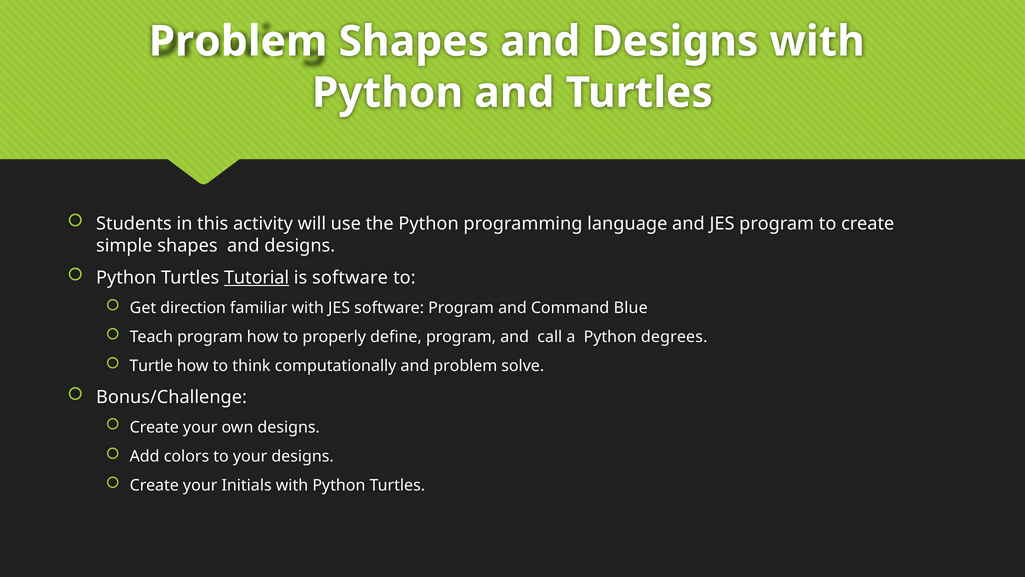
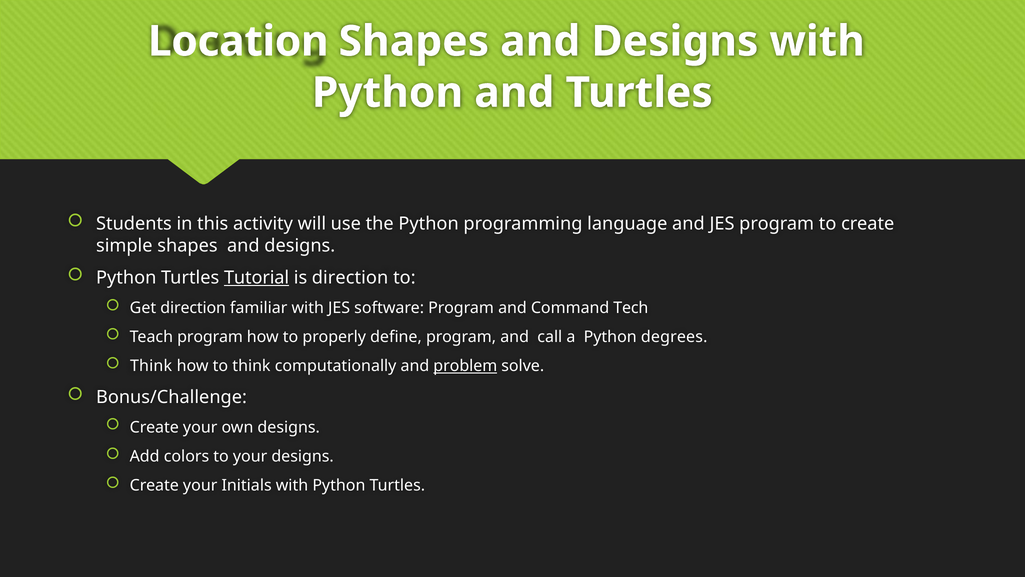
Problem: Problem -> Location (238, 41)
is software: software -> direction (350, 278)
Blue: Blue -> Tech (631, 308)
Turtle: Turtle -> Think (151, 366)
problem underline: none -> present (465, 366)
